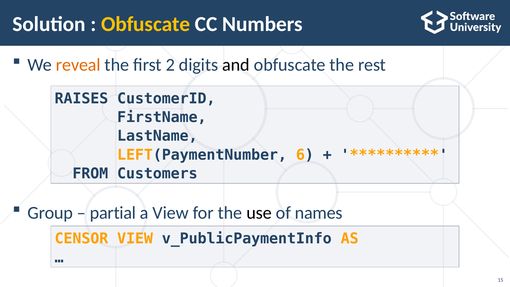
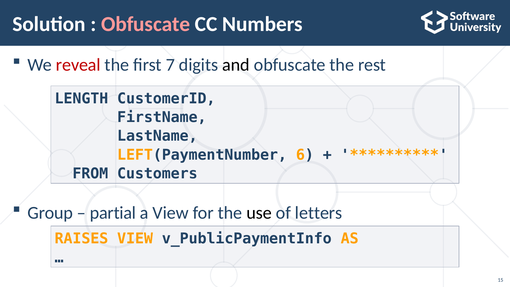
Obfuscate colour: yellow -> pink (146, 24)
reveal colour: orange -> red (78, 65)
2: 2 -> 7 (170, 65)
RAISES: RAISES -> LENGTH (81, 98)
names: names -> letters (319, 213)
CENSOR: CENSOR -> RAISES (81, 239)
